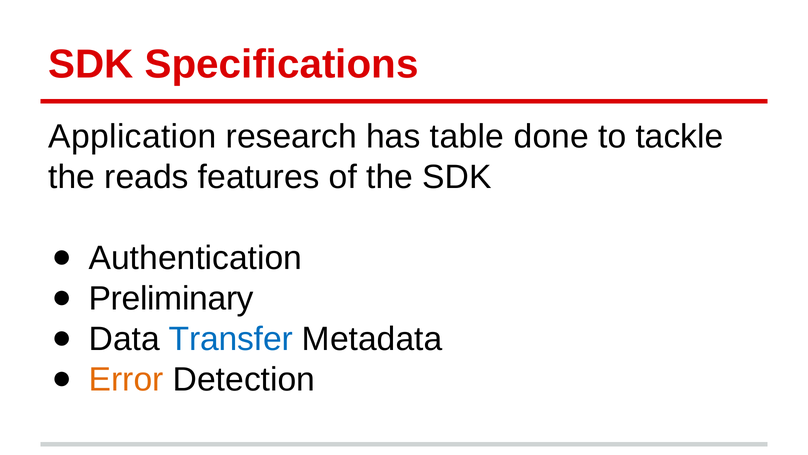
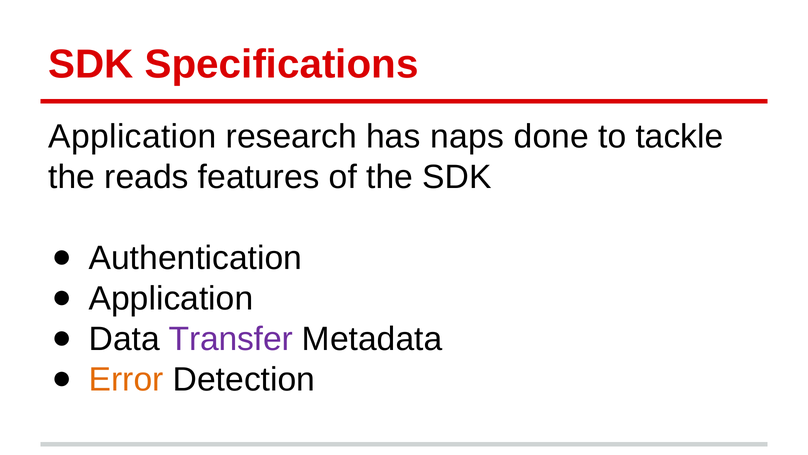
table: table -> naps (467, 137)
Preliminary: Preliminary -> Application (171, 298)
Transfer colour: blue -> purple (231, 339)
